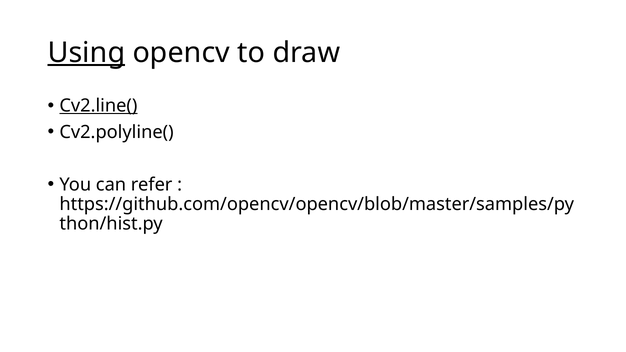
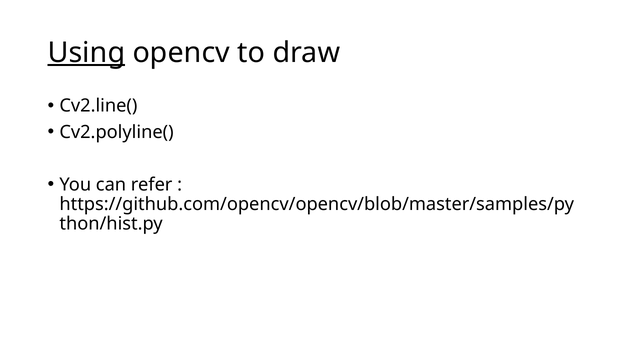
Cv2.line( underline: present -> none (98, 106)
